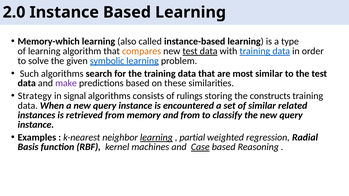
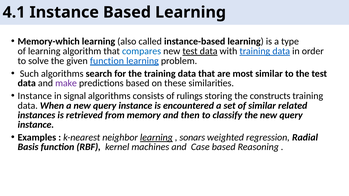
2.0: 2.0 -> 4.1 (14, 12)
compares colour: orange -> blue (142, 51)
given symbolic: symbolic -> function (107, 61)
Strategy: Strategy -> Instance (35, 96)
and from: from -> then (190, 115)
partial: partial -> sonars (192, 138)
Case underline: present -> none (200, 147)
